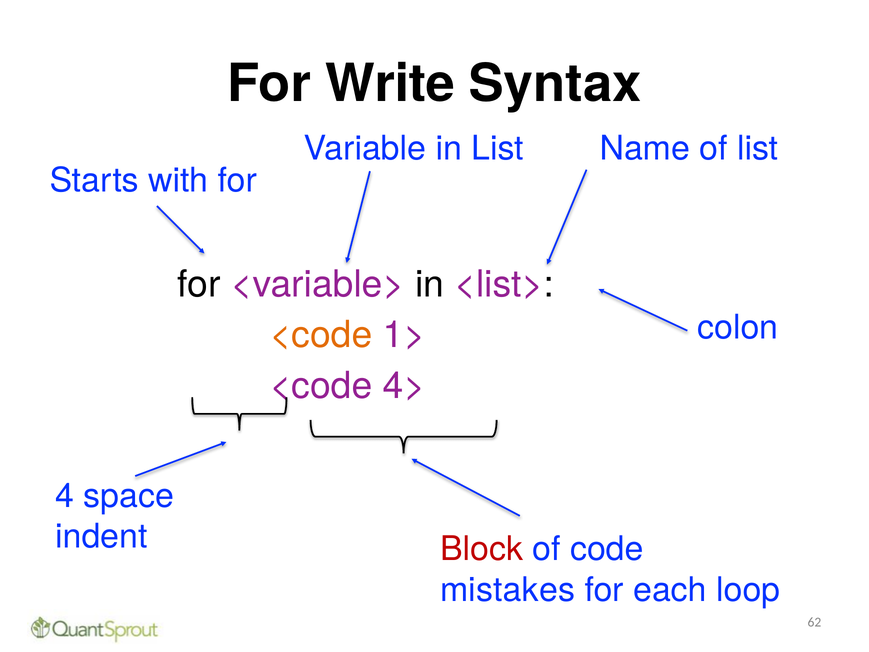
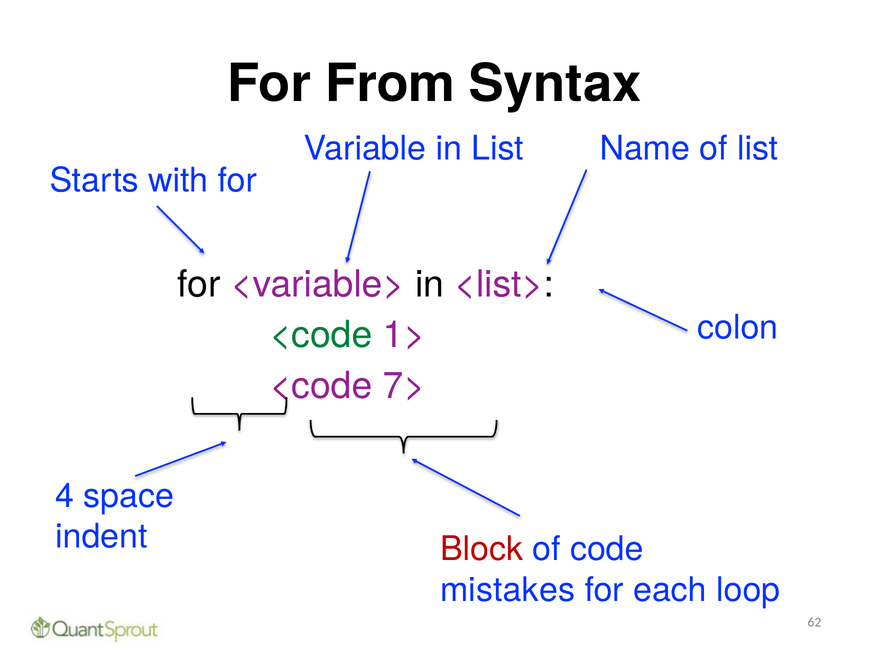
Write: Write -> From (390, 84)
<code colour: orange -> green (321, 335)
4>: 4> -> 7> (404, 386)
